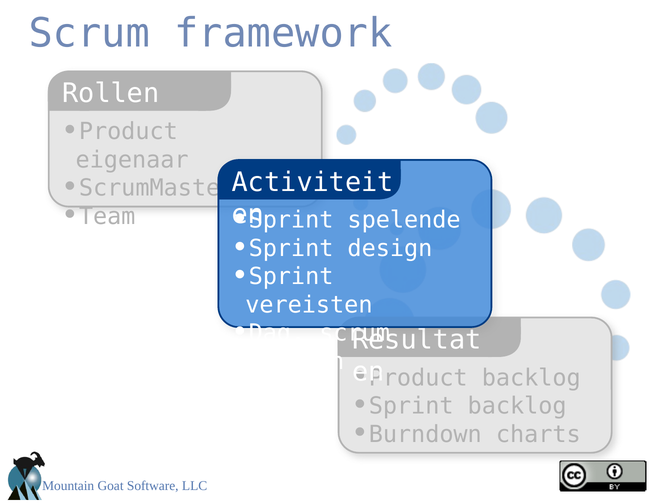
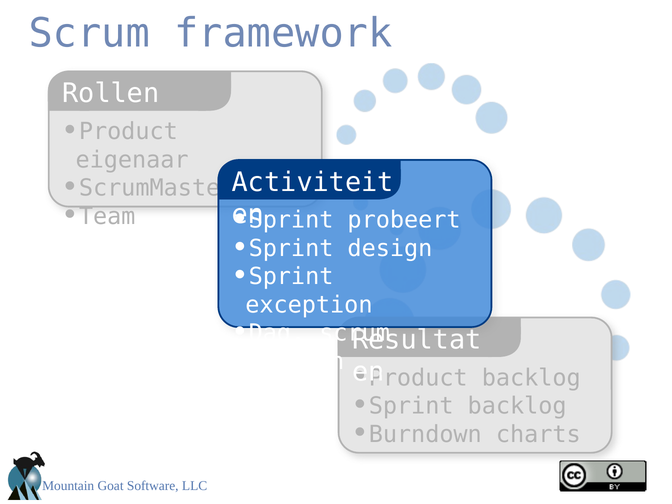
spelende: spelende -> probeert (404, 220)
vereisten: vereisten -> exception (309, 305)
